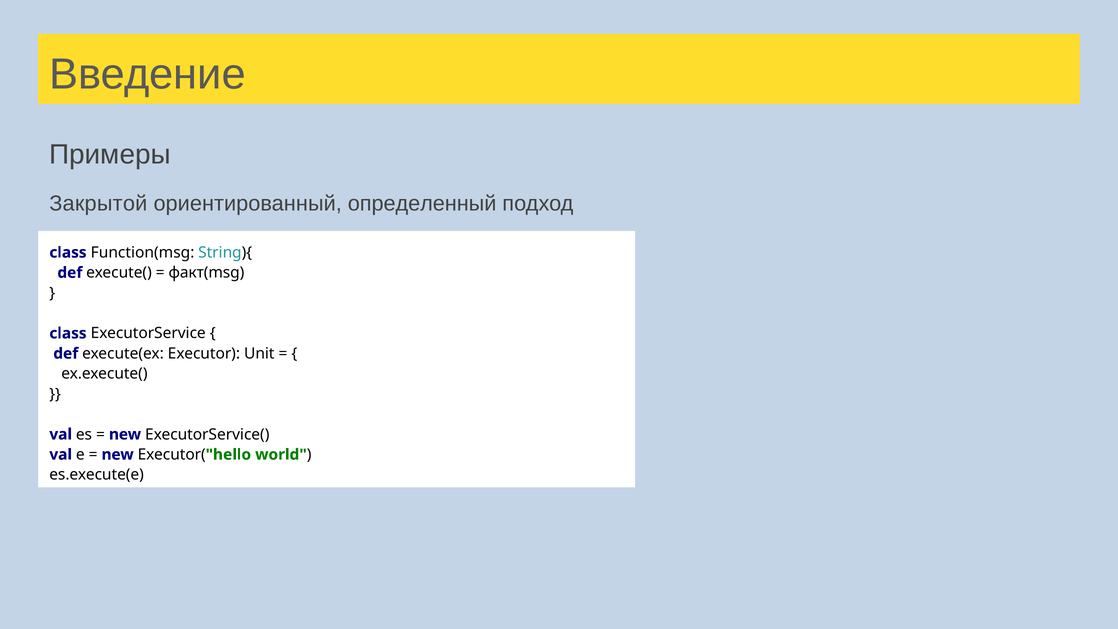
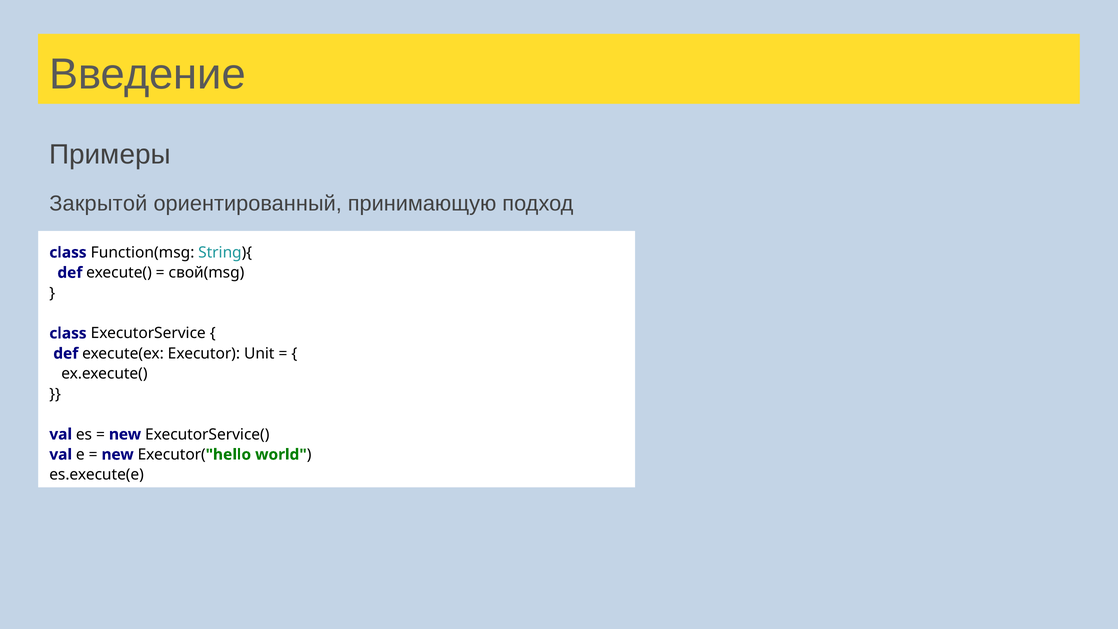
определенный: определенный -> принимающую (422, 204)
факт(msg: факт(msg -> свой(msg (206, 273)
